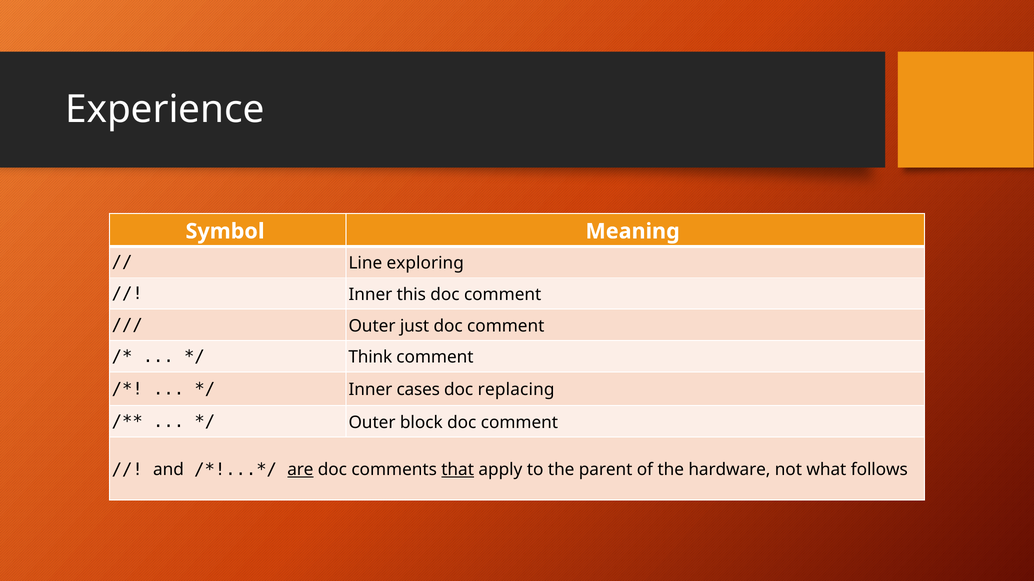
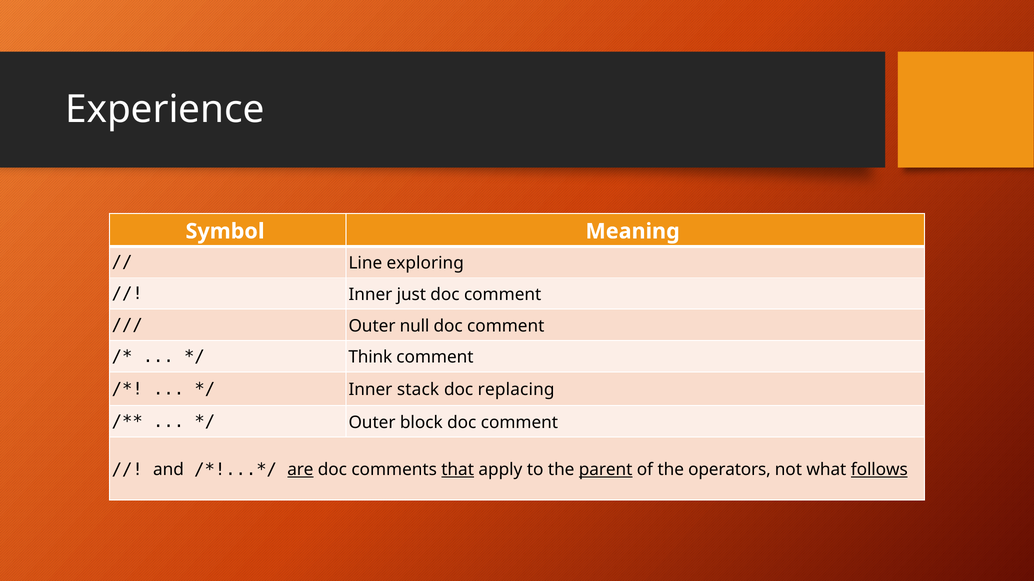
this: this -> just (411, 295)
just: just -> null (415, 326)
cases: cases -> stack (418, 390)
parent underline: none -> present (606, 470)
hardware: hardware -> operators (729, 470)
follows underline: none -> present (879, 470)
